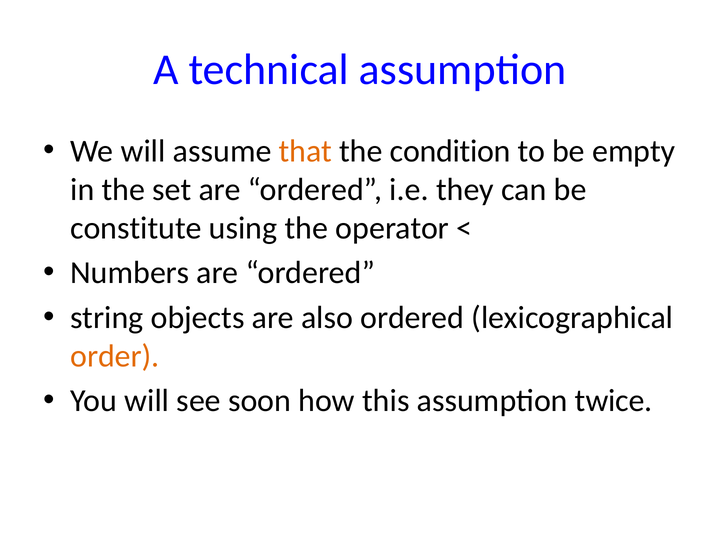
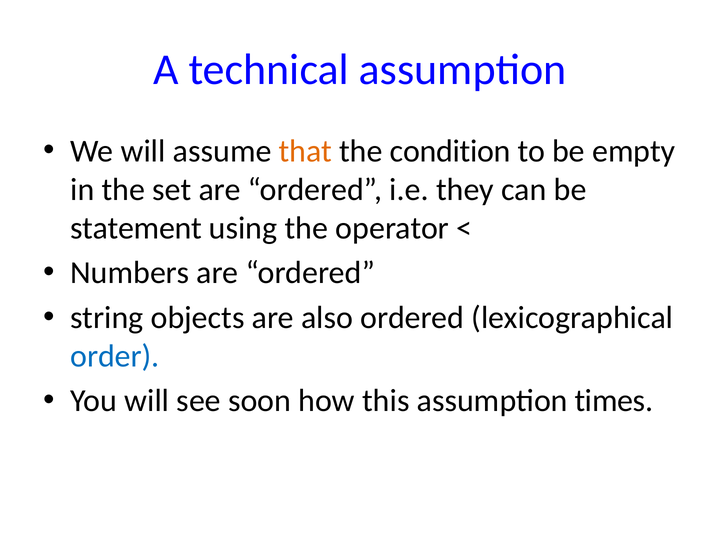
constitute: constitute -> statement (136, 228)
order colour: orange -> blue (115, 356)
twice: twice -> times (614, 401)
